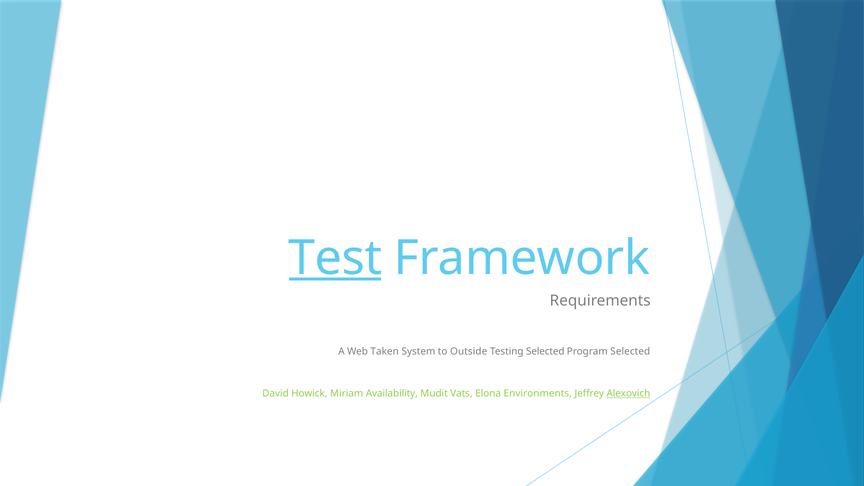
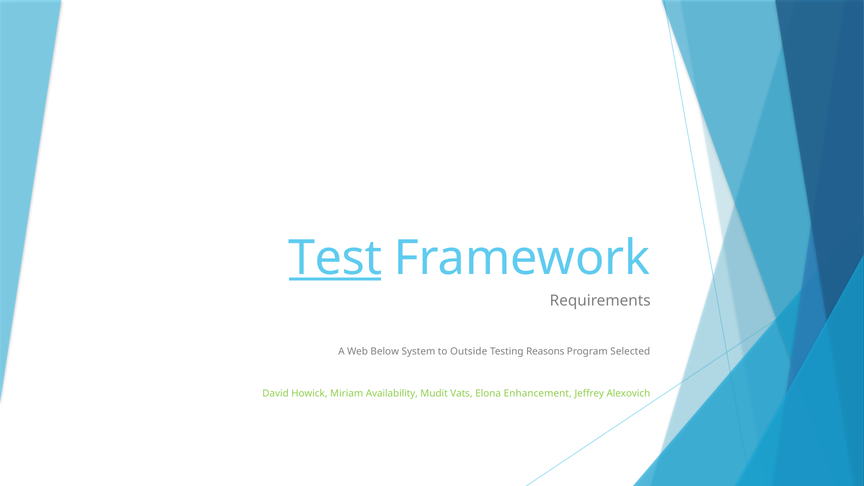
Taken: Taken -> Below (385, 352)
Testing Selected: Selected -> Reasons (545, 352)
Environments: Environments -> Enhancement (538, 393)
Alexovich underline: present -> none (628, 393)
